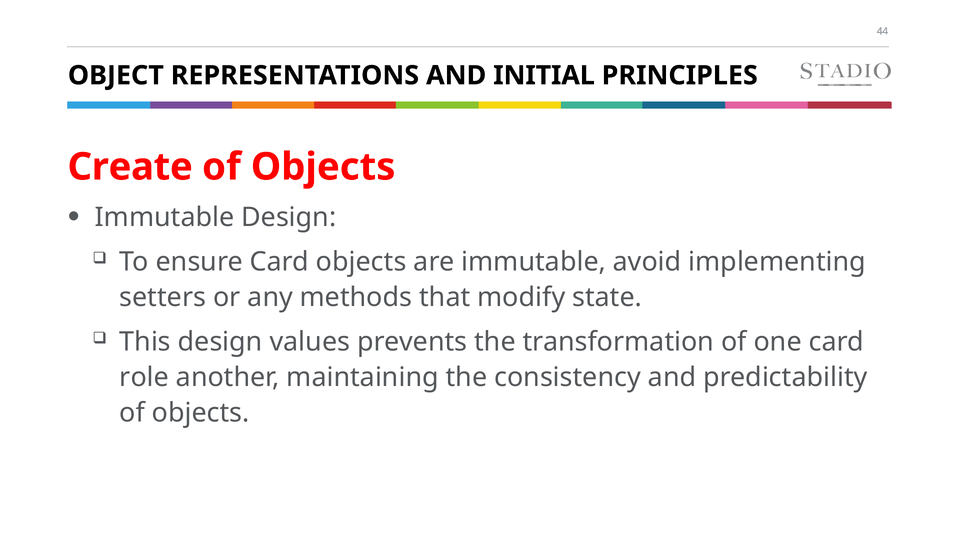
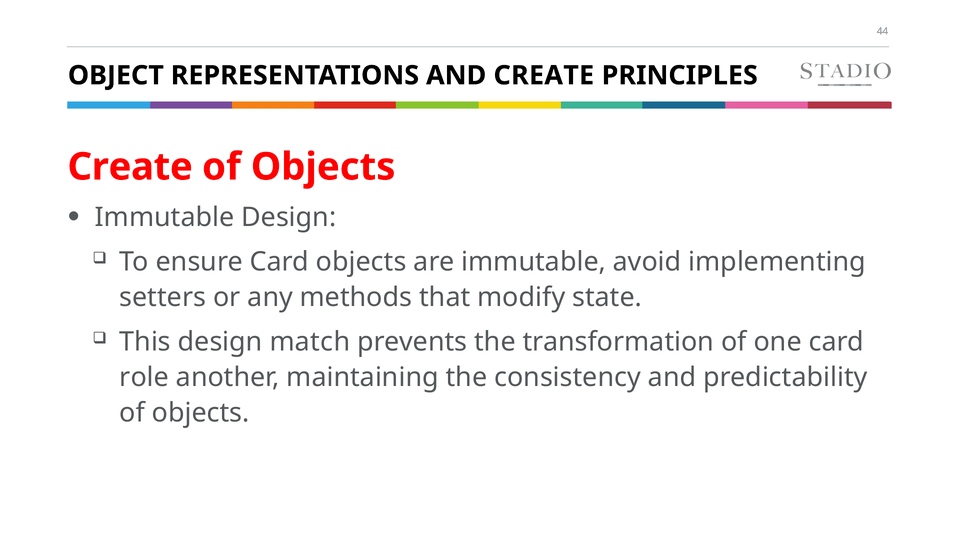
AND INITIAL: INITIAL -> CREATE (544, 76)
values: values -> match (310, 342)
